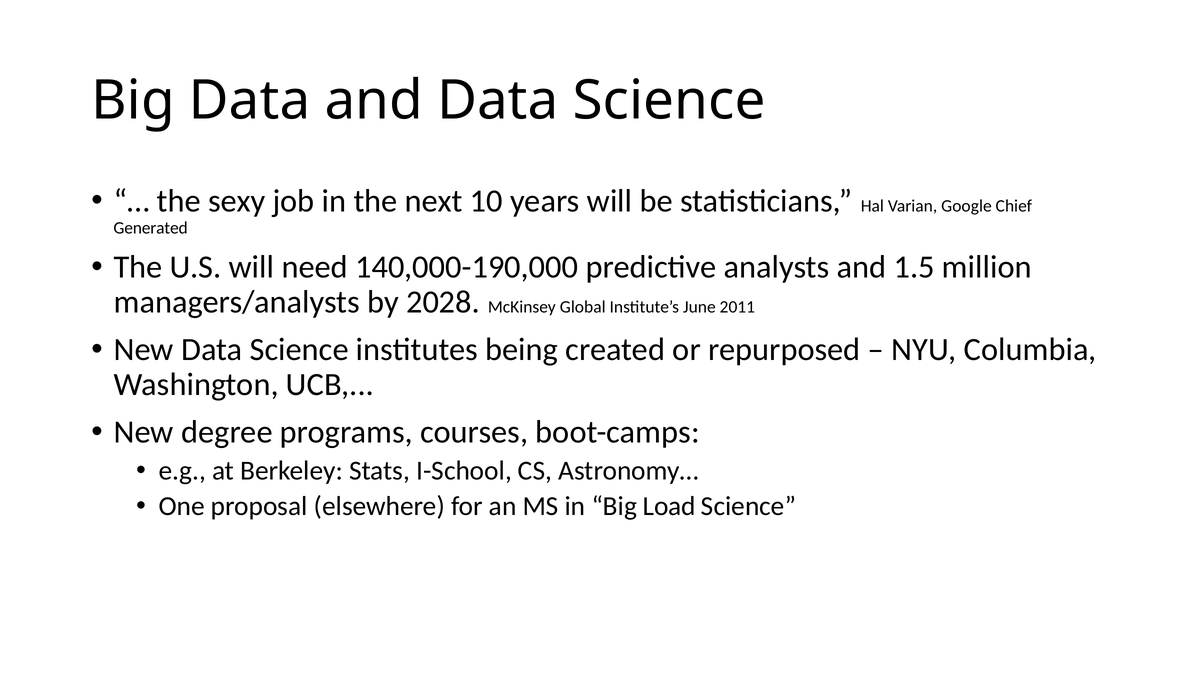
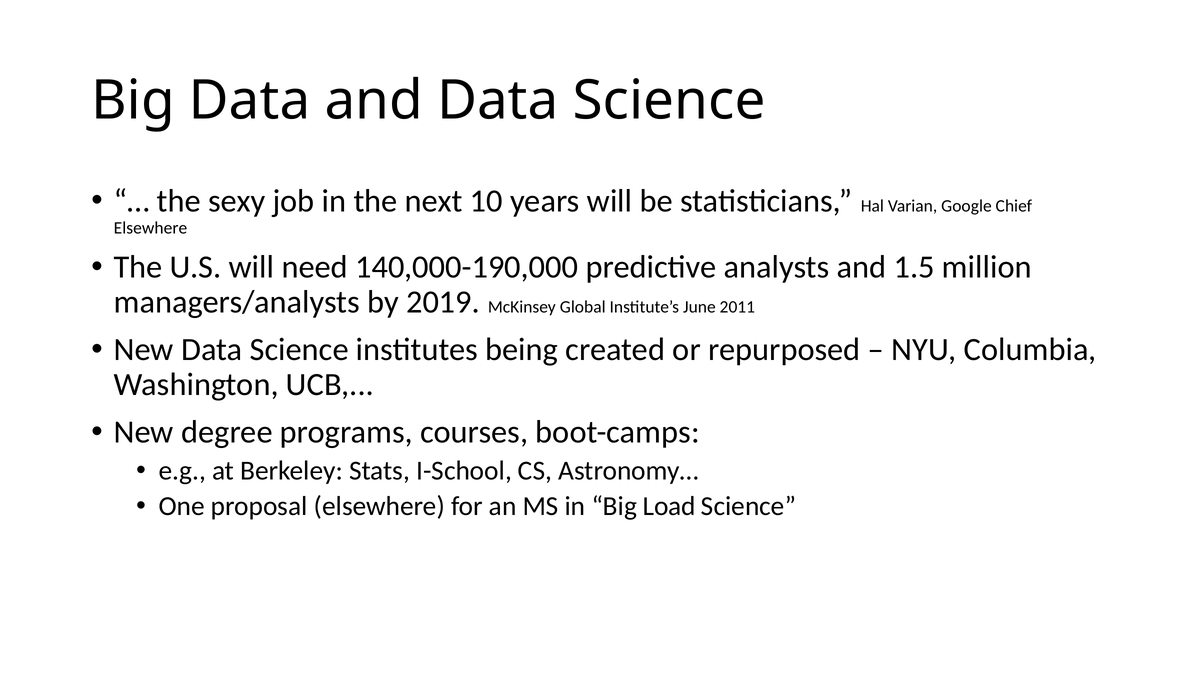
Generated: Generated -> Elsewhere (150, 228)
2028: 2028 -> 2019 (443, 302)
